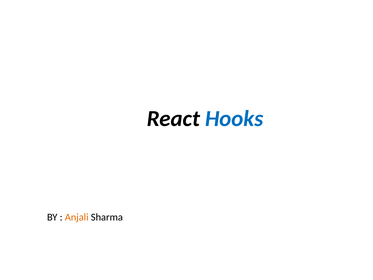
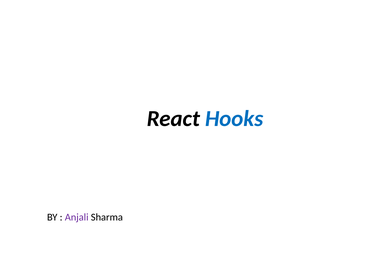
Anjali colour: orange -> purple (77, 217)
